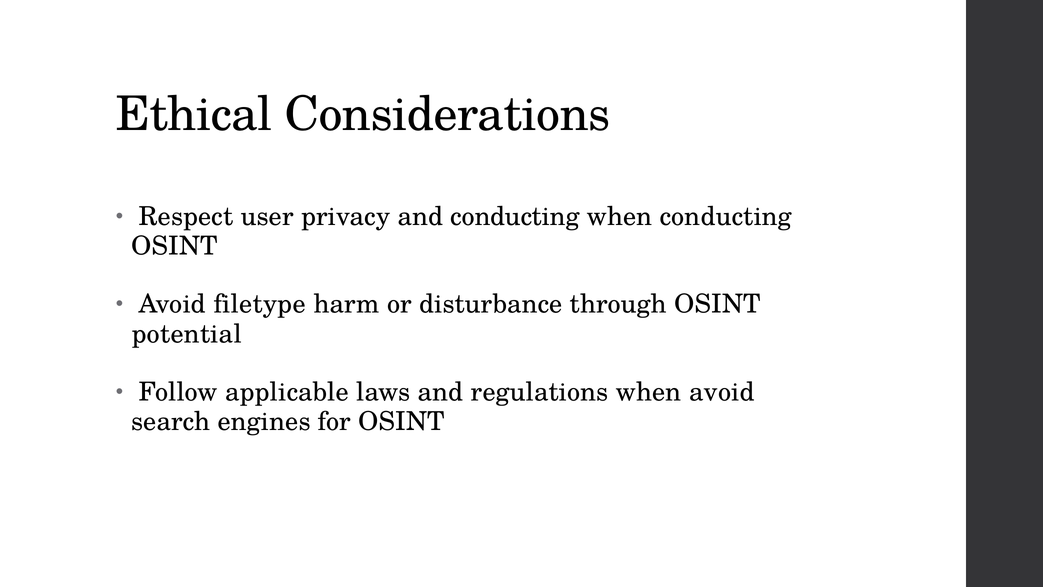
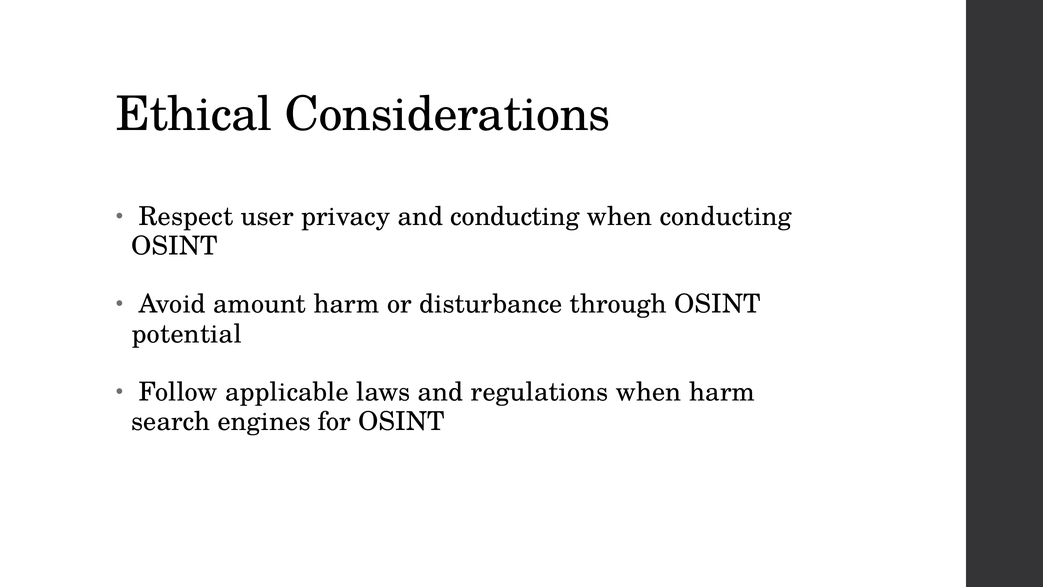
filetype: filetype -> amount (260, 304)
when avoid: avoid -> harm (722, 392)
